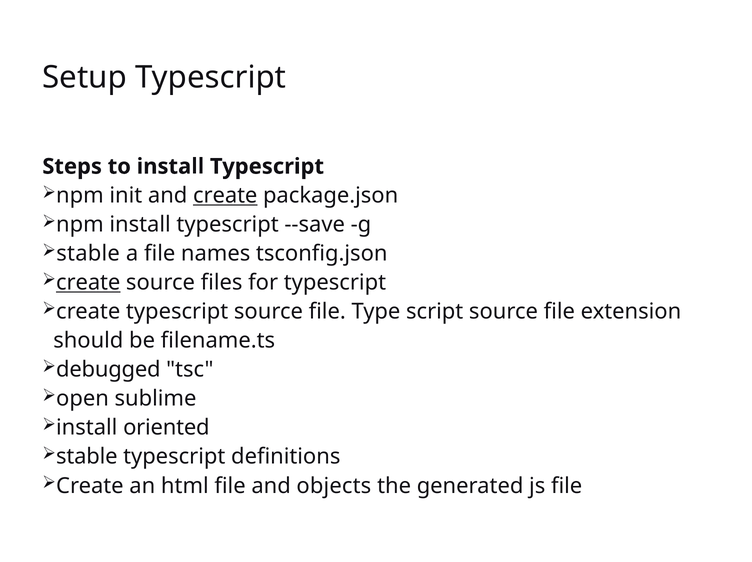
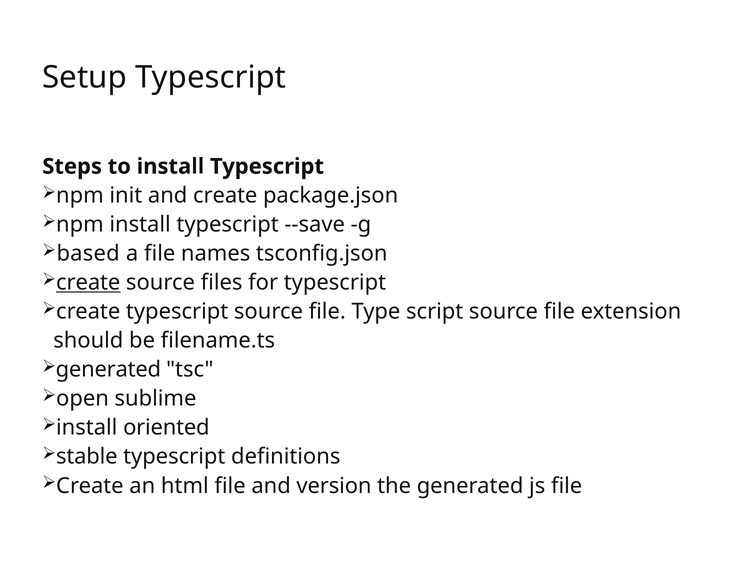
create underline: present -> none (225, 196)
stable: stable -> based (88, 254)
debugged: debugged -> generated (108, 370)
objects: objects -> version (334, 486)
